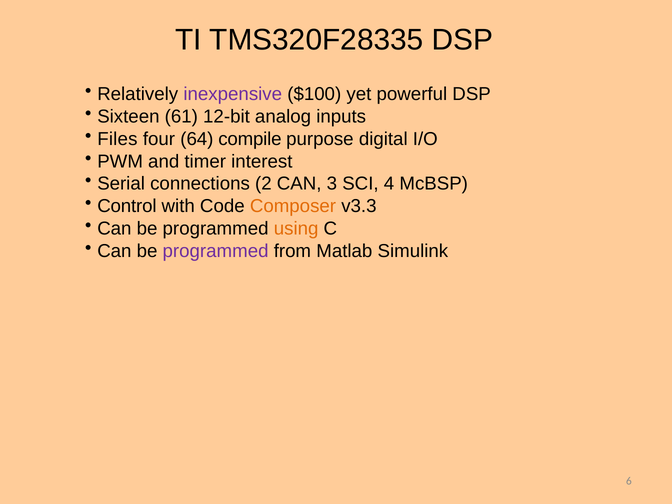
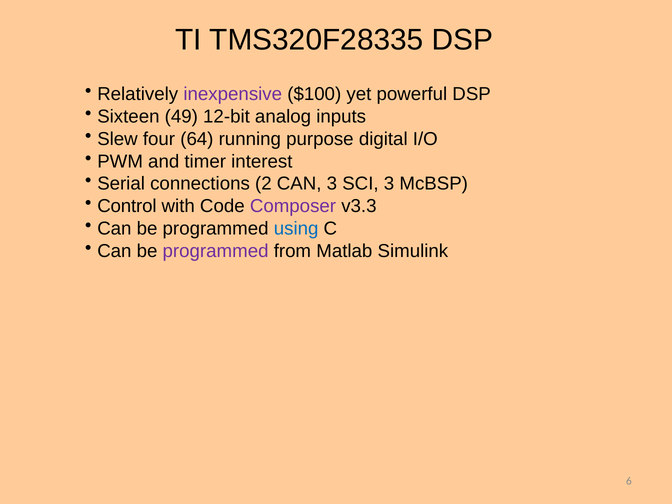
61: 61 -> 49 (181, 117)
Files: Files -> Slew (117, 139)
compile: compile -> running (250, 139)
SCI 4: 4 -> 3 (389, 184)
Composer colour: orange -> purple (293, 206)
using colour: orange -> blue (296, 229)
